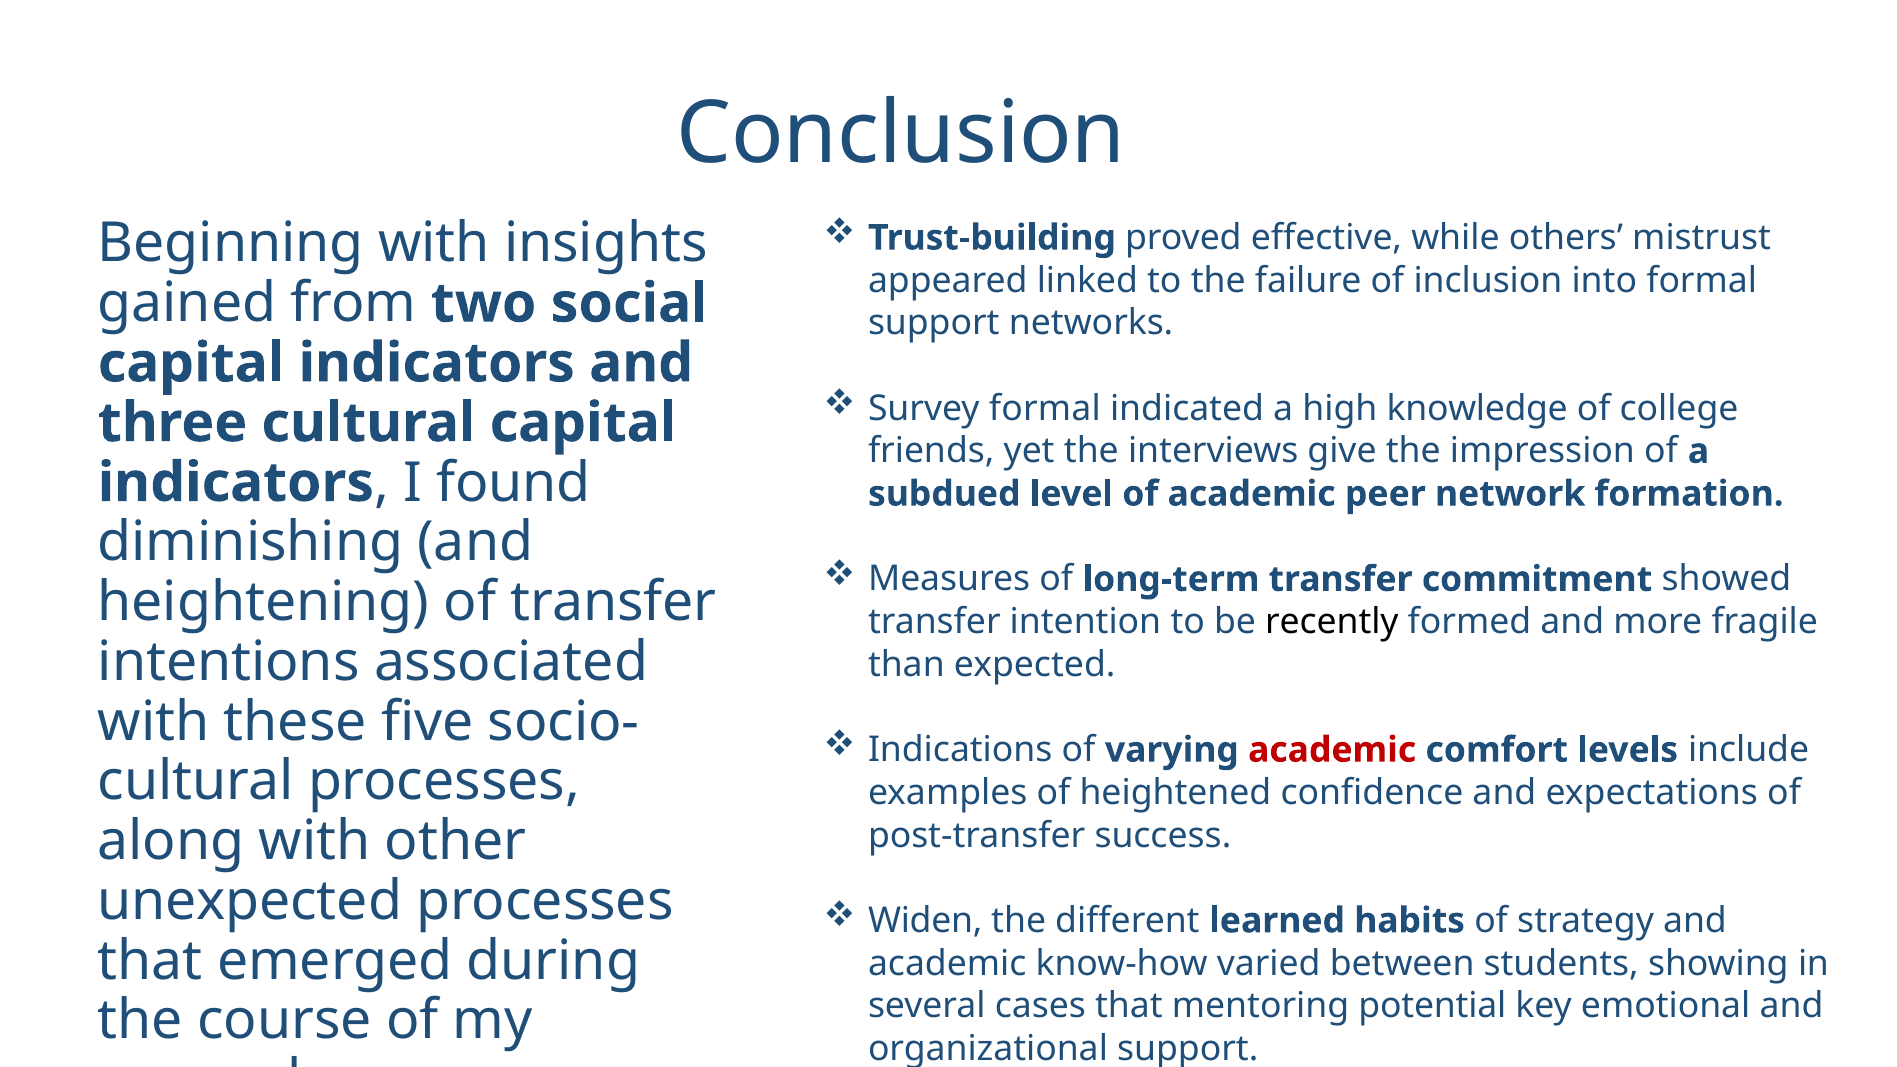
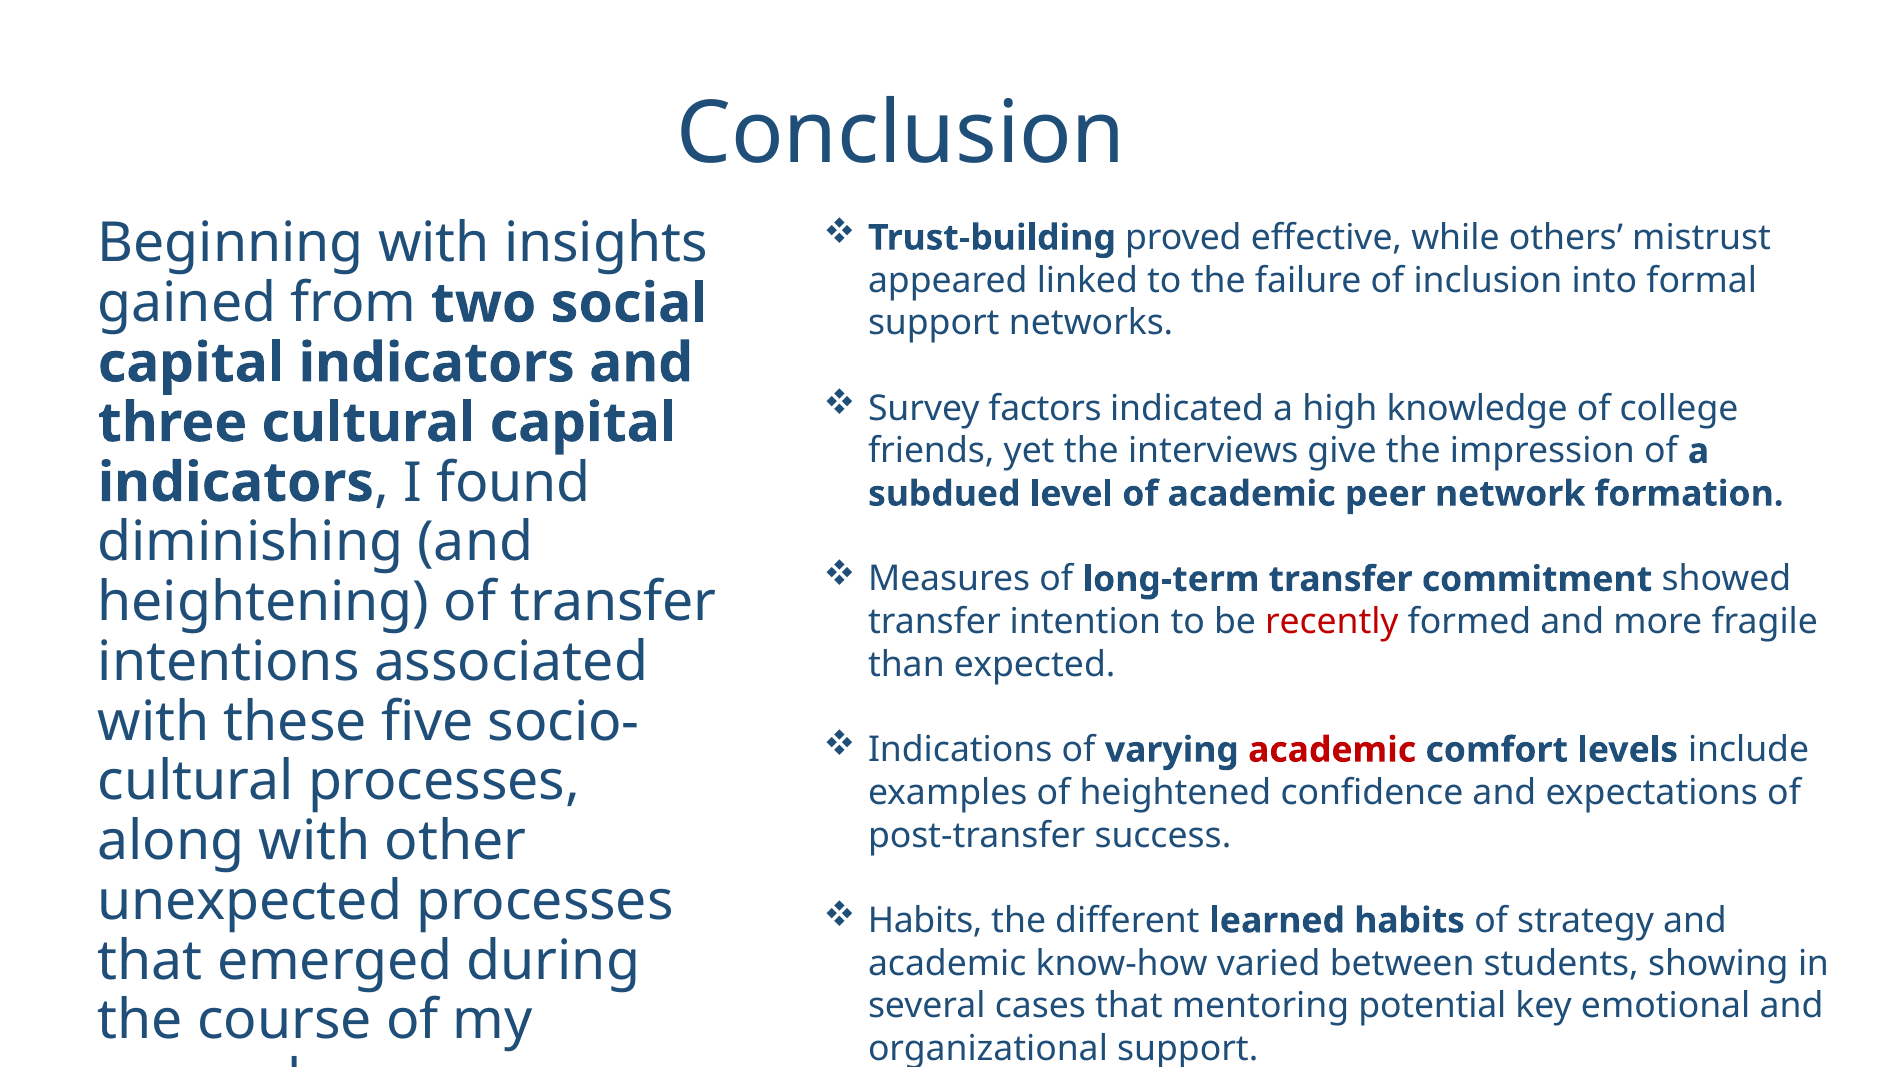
Survey formal: formal -> factors (1045, 409)
recently colour: black -> red (1332, 622)
Widen: Widen -> Habits (925, 921)
